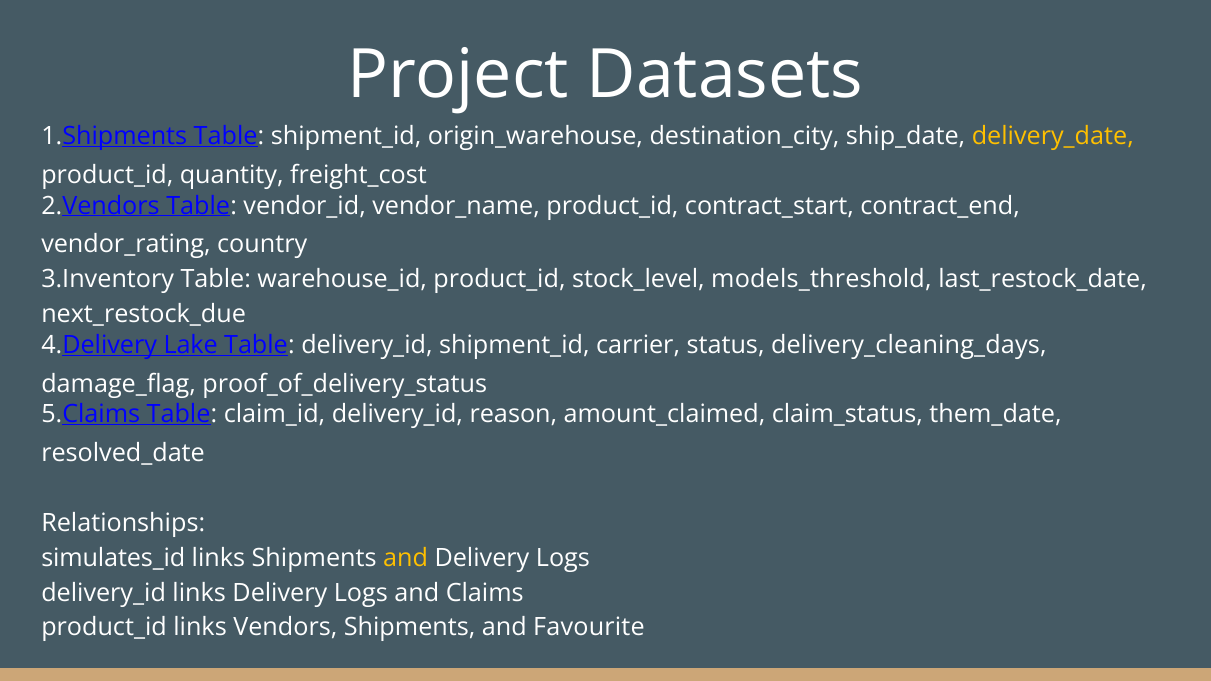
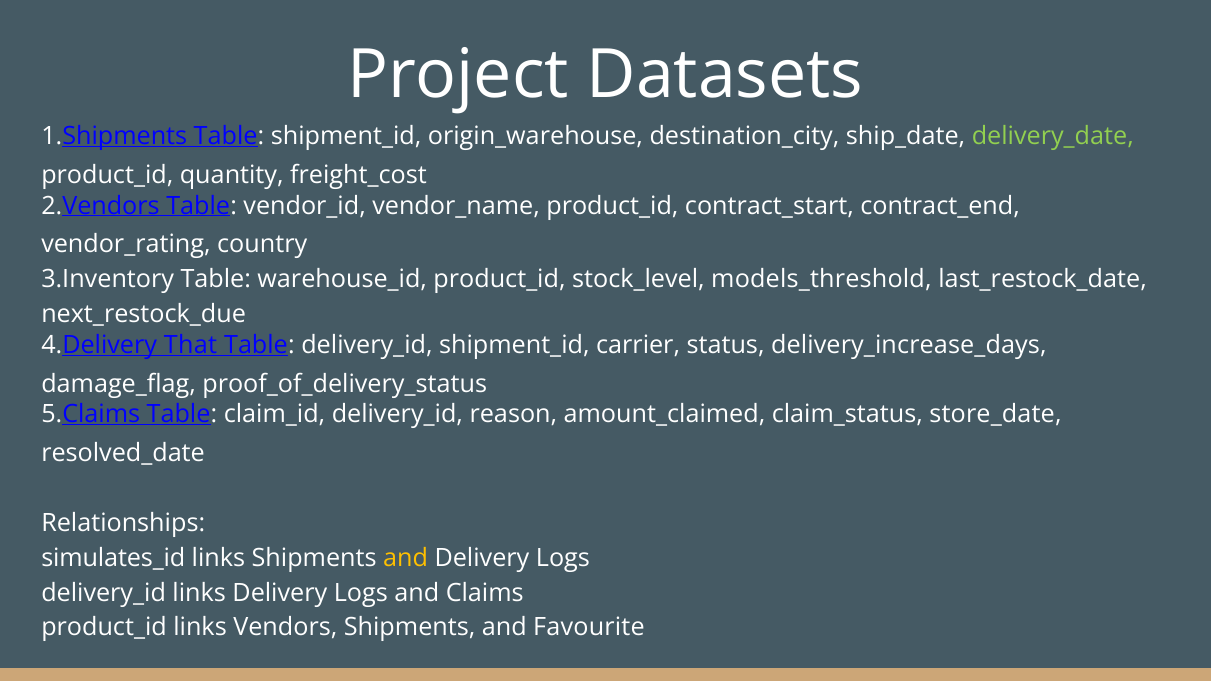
delivery_date colour: yellow -> light green (1053, 136)
Lake: Lake -> That (190, 345)
delivery_cleaning_days: delivery_cleaning_days -> delivery_increase_days (909, 345)
them_date: them_date -> store_date (996, 415)
